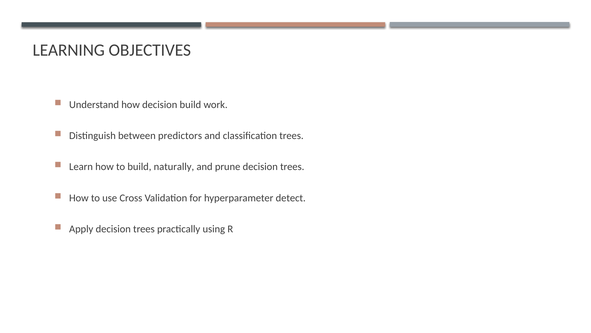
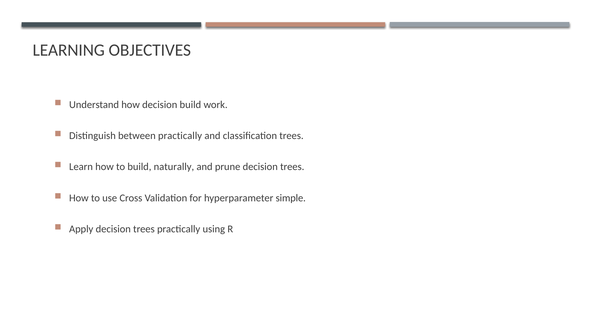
between predictors: predictors -> practically (180, 135)
detect: detect -> simple (291, 198)
